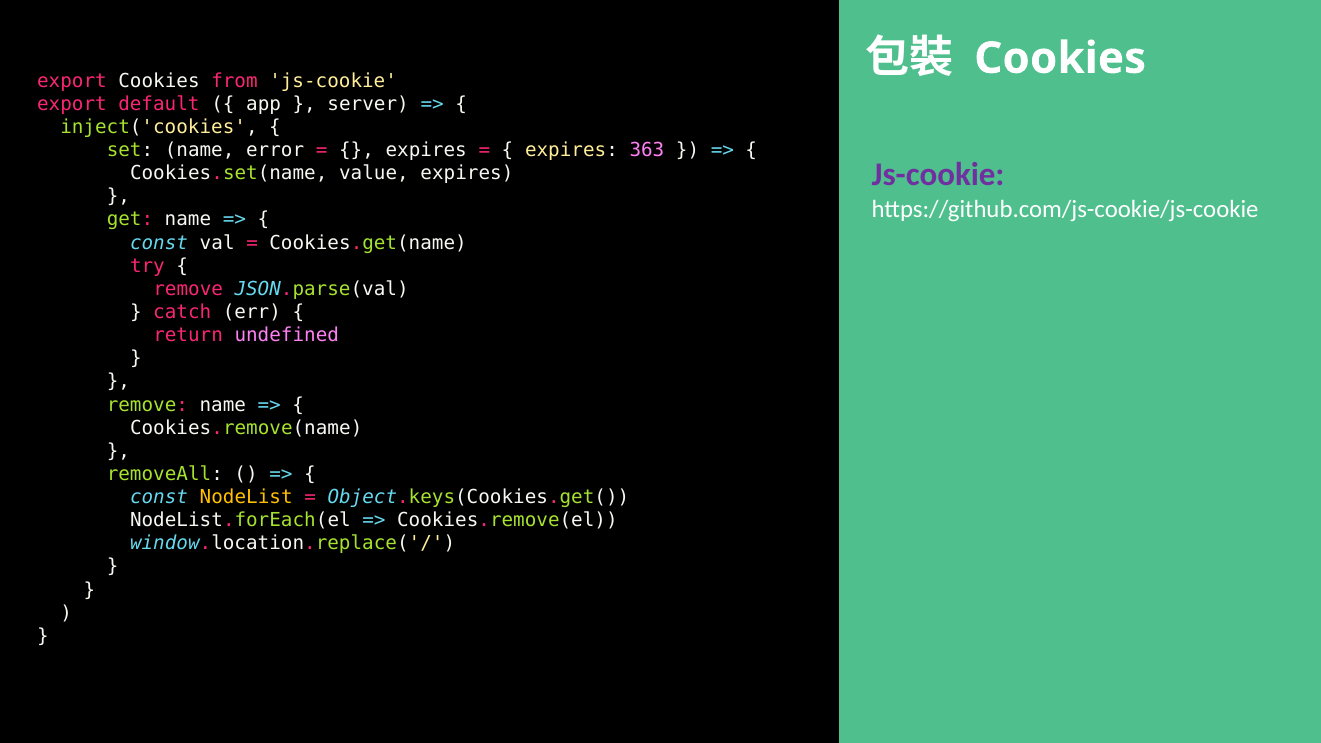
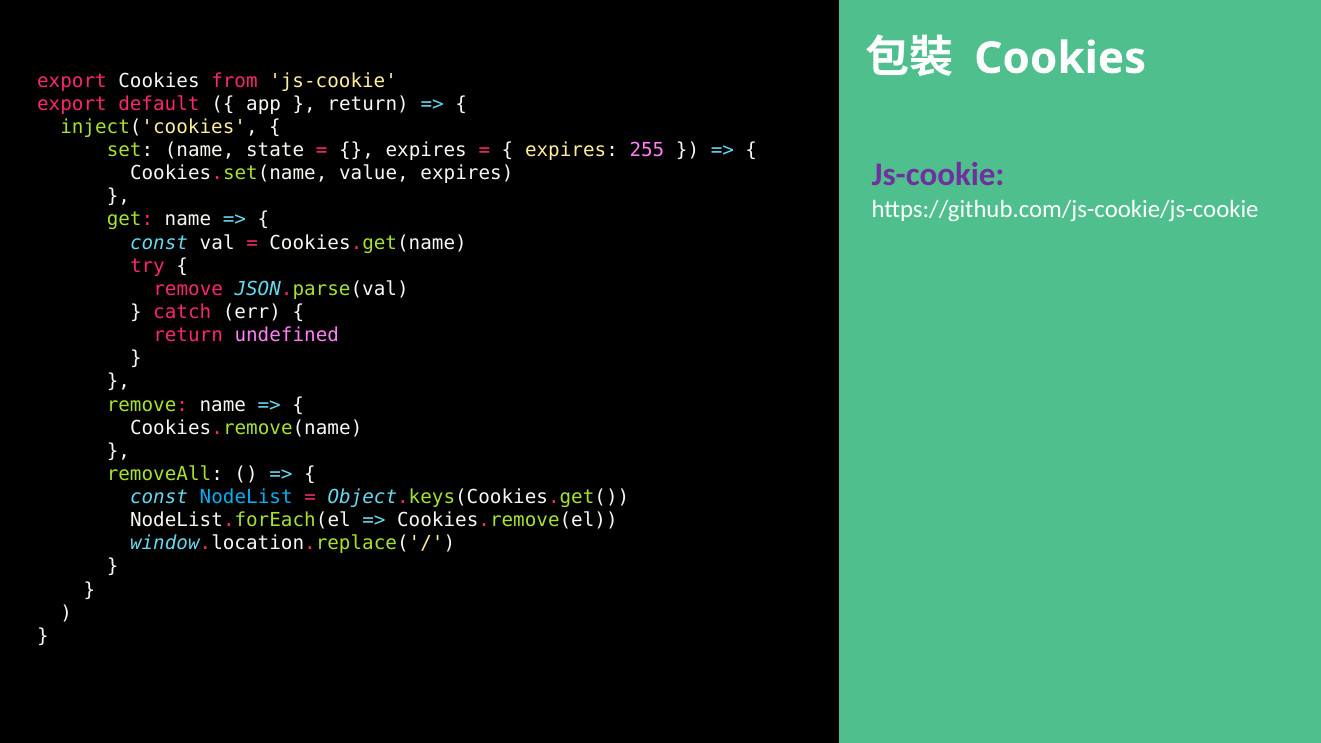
server: server -> return (368, 104)
error: error -> state (275, 150)
363: 363 -> 255 (647, 150)
NodeList colour: yellow -> light blue (246, 497)
